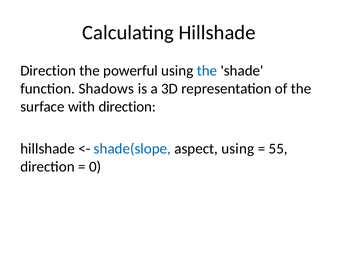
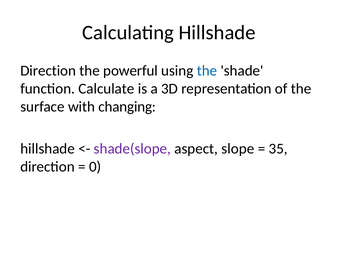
Shadows: Shadows -> Calculate (106, 89)
with direction: direction -> changing (127, 107)
shade(slope colour: blue -> purple (132, 149)
aspect using: using -> slope (238, 149)
55: 55 -> 35 (278, 149)
